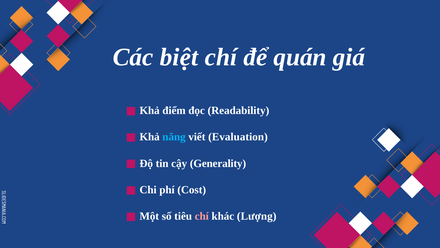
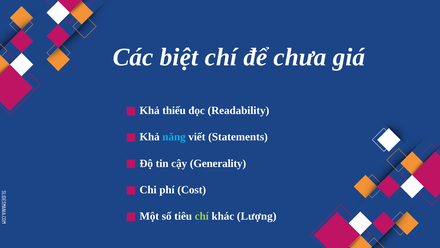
quán: quán -> chưa (300, 57)
điểm: điểm -> thiếu (174, 110)
Evaluation: Evaluation -> Statements (238, 137)
chí colour: pink -> light green (202, 216)
